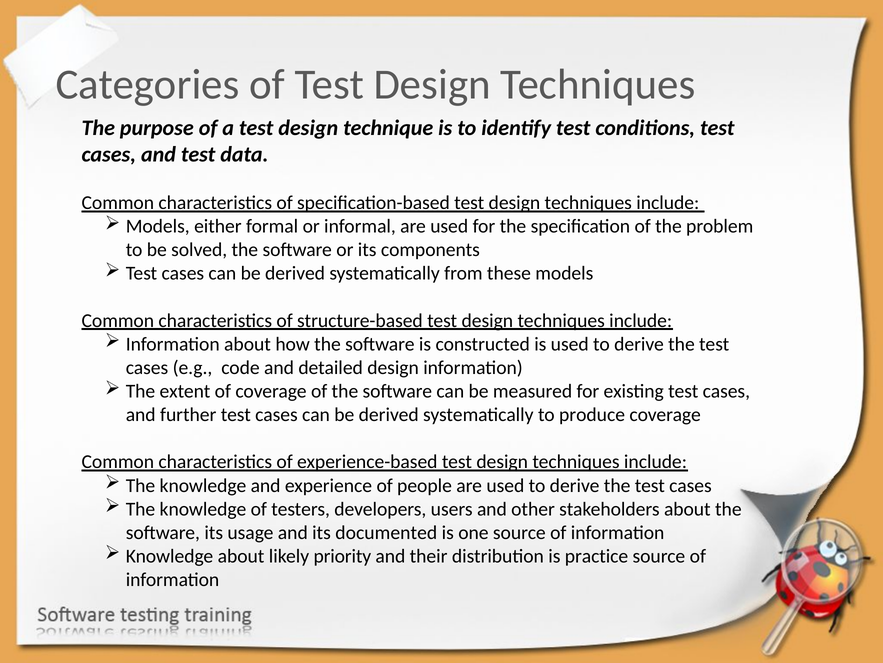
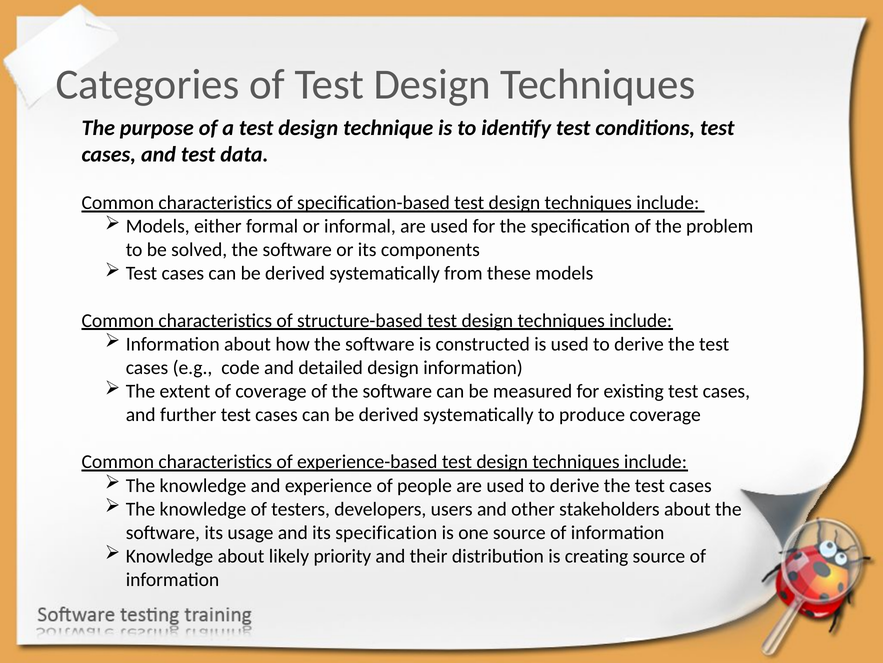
its documented: documented -> specification (386, 532)
practice: practice -> creating (597, 556)
